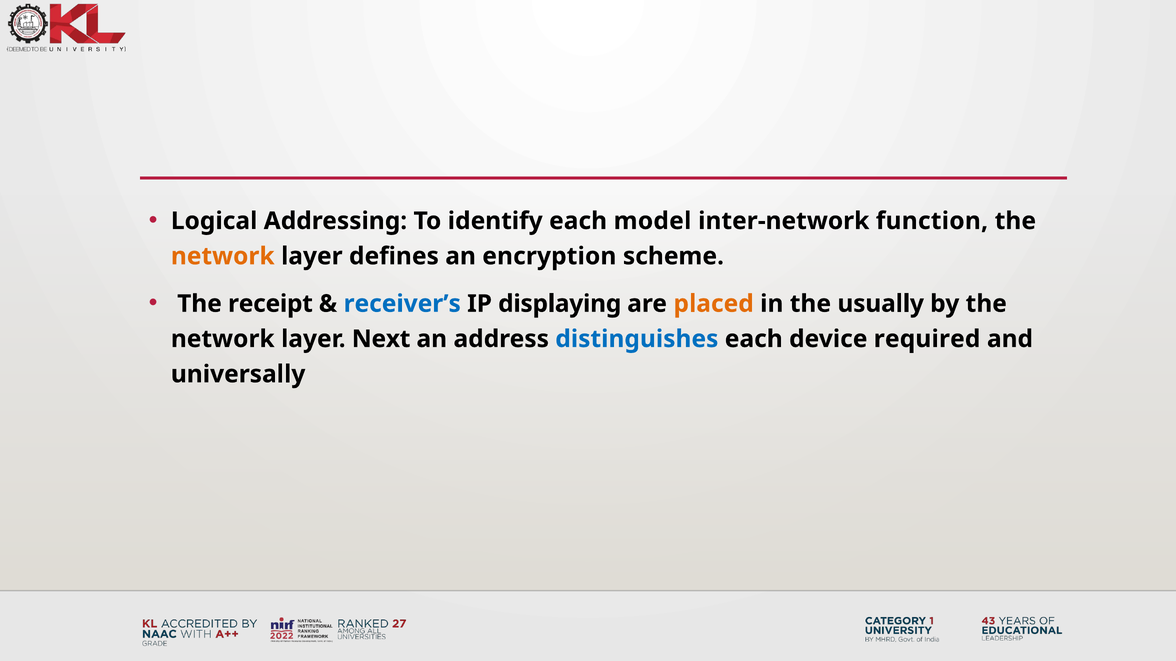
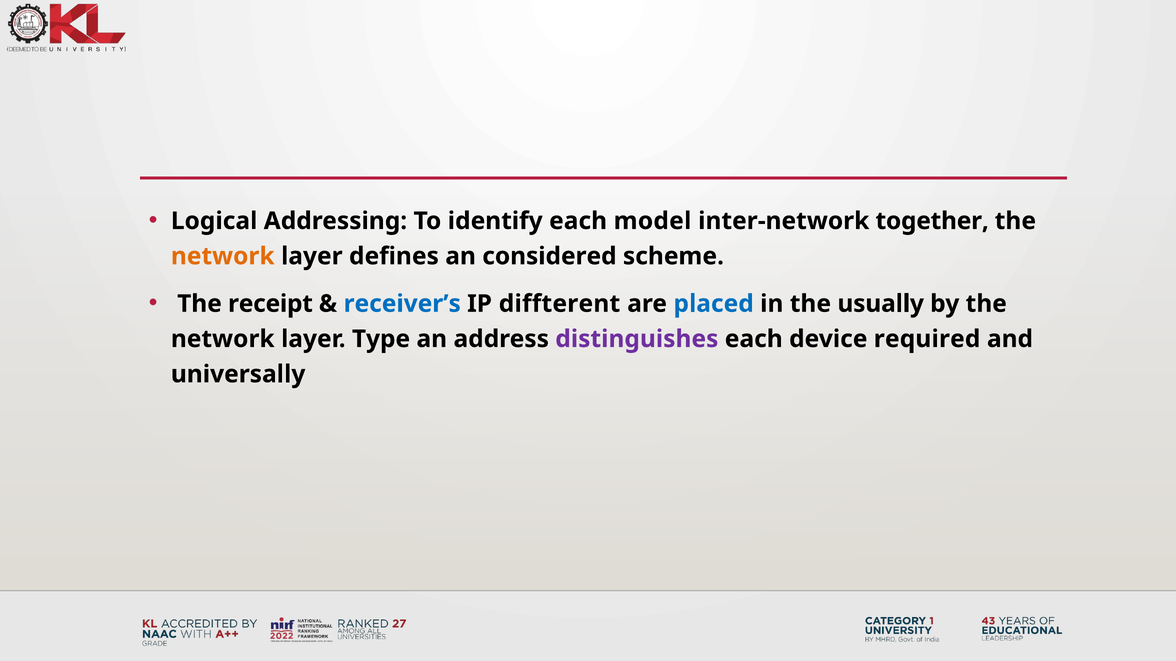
function: function -> together (932, 221)
encryption: encryption -> considered (549, 256)
displaying: displaying -> diffterent (559, 304)
placed colour: orange -> blue (714, 304)
Next: Next -> Type (381, 339)
distinguishes colour: blue -> purple (637, 339)
